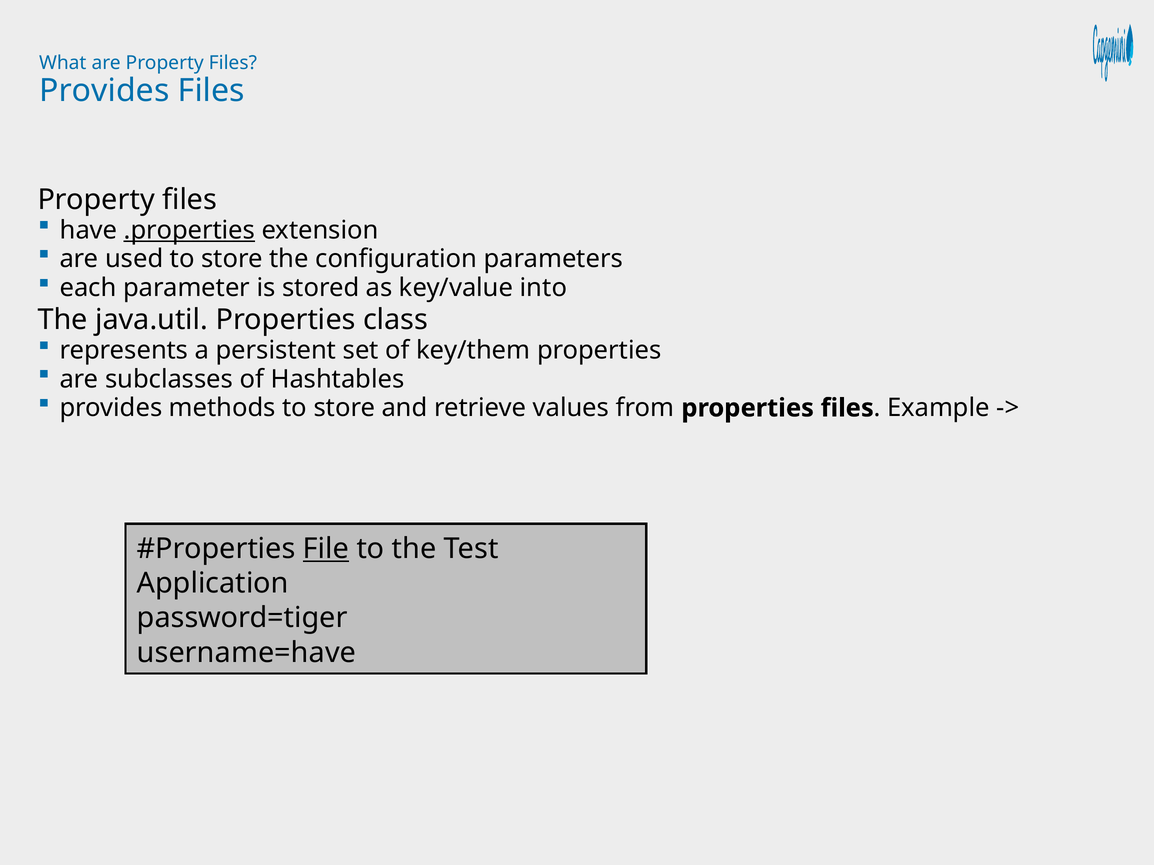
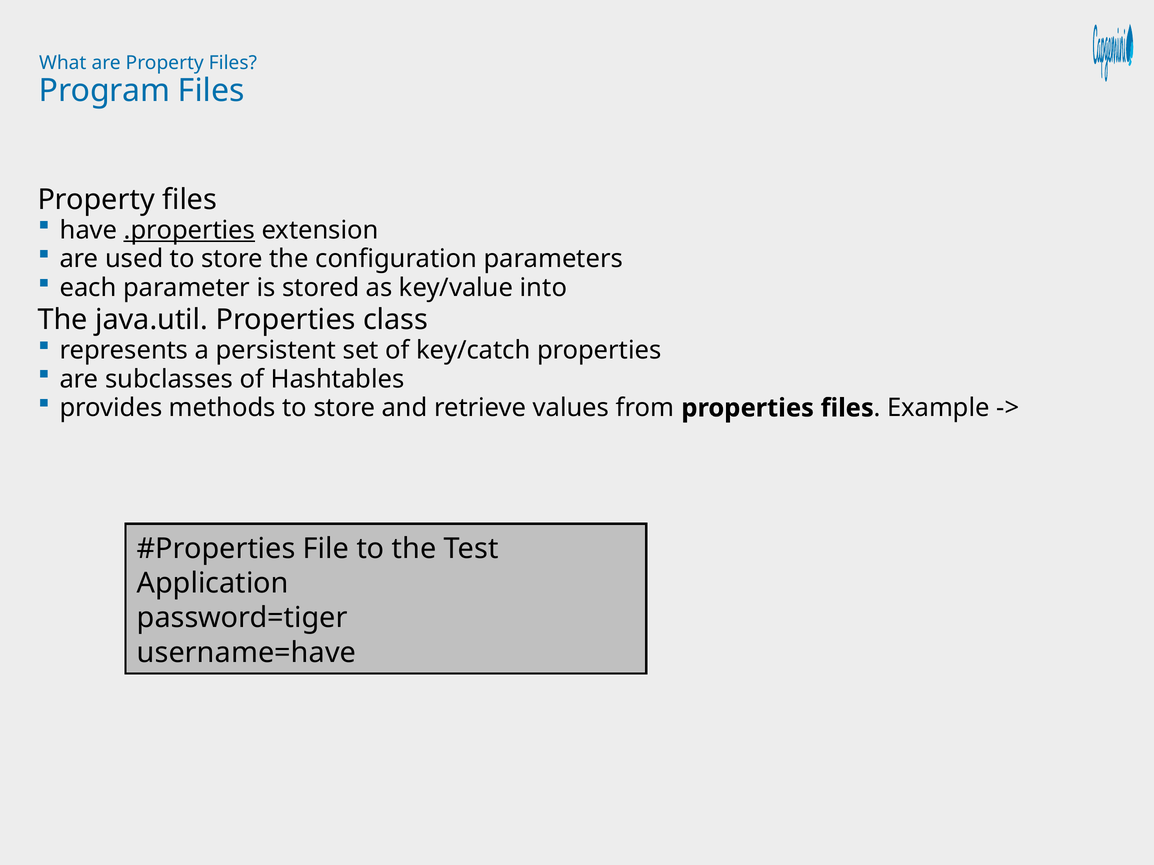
Provides: Provides -> Program (104, 91)
key/them: key/them -> key/catch (473, 351)
File underline: present -> none (326, 549)
